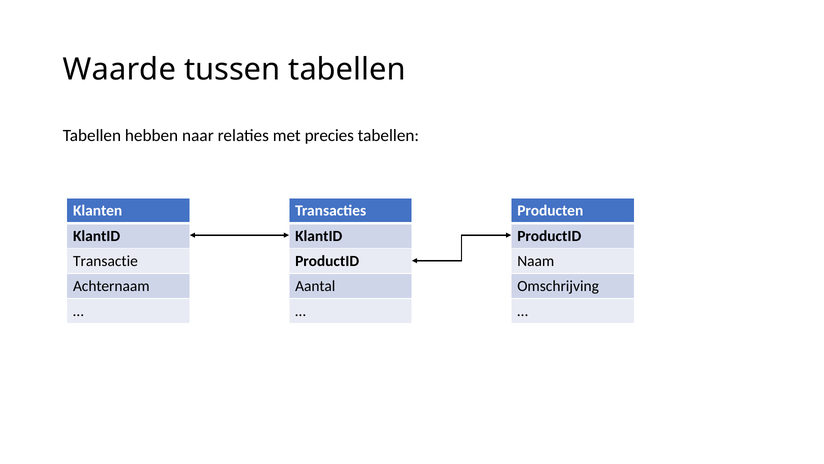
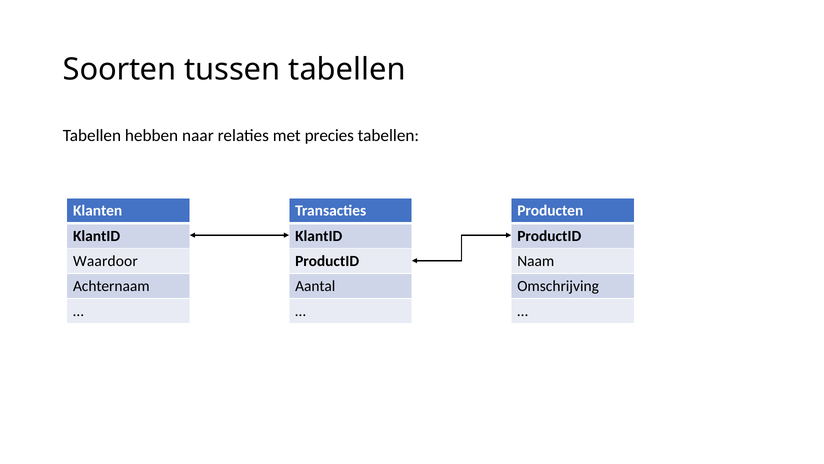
Waarde: Waarde -> Soorten (120, 69)
Transactie: Transactie -> Waardoor (105, 261)
